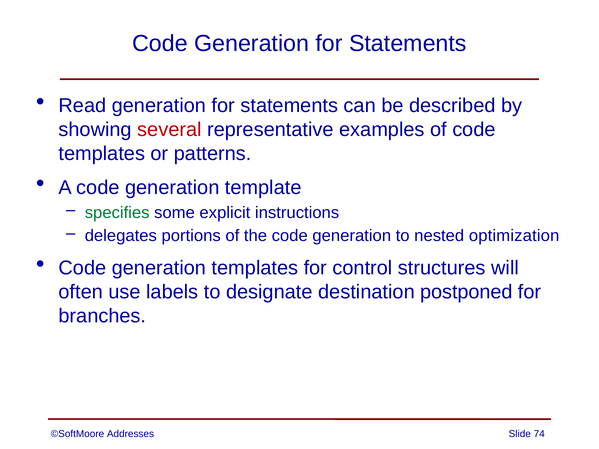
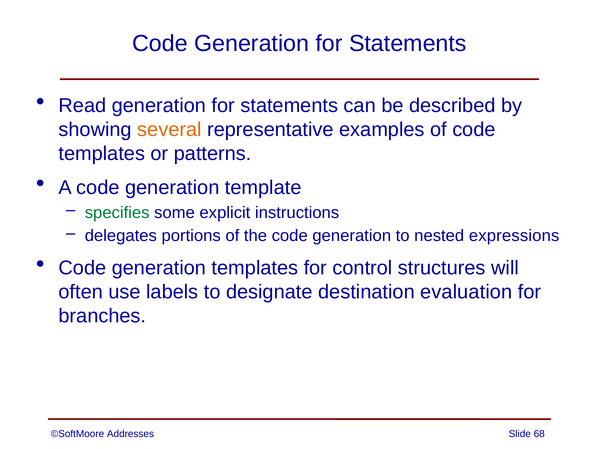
several colour: red -> orange (169, 130)
optimization: optimization -> expressions (514, 236)
postponed: postponed -> evaluation (466, 292)
74: 74 -> 68 (539, 434)
